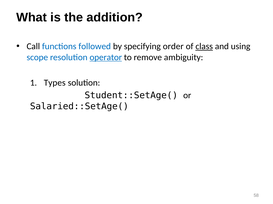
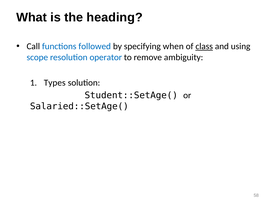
addition: addition -> heading (115, 18)
order: order -> when (173, 47)
operator underline: present -> none (106, 57)
